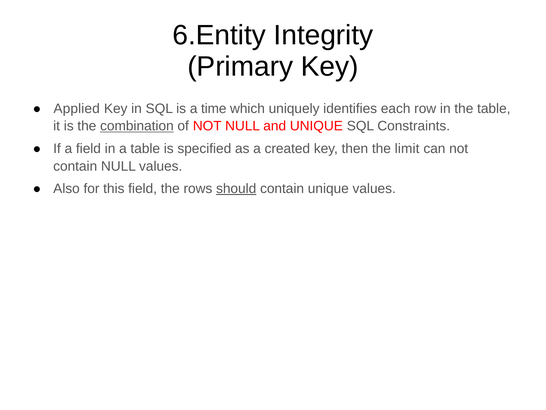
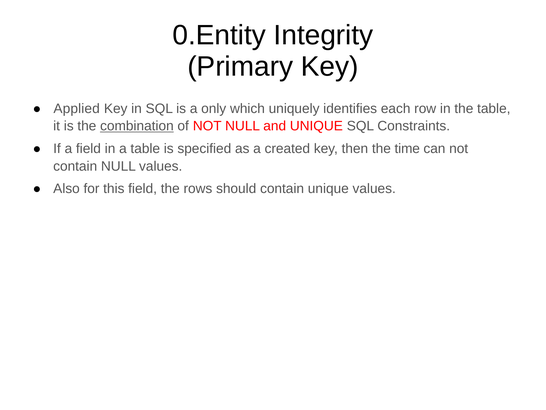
6.Entity: 6.Entity -> 0.Entity (219, 35)
time: time -> only (214, 108)
limit: limit -> time (407, 148)
should underline: present -> none (236, 188)
